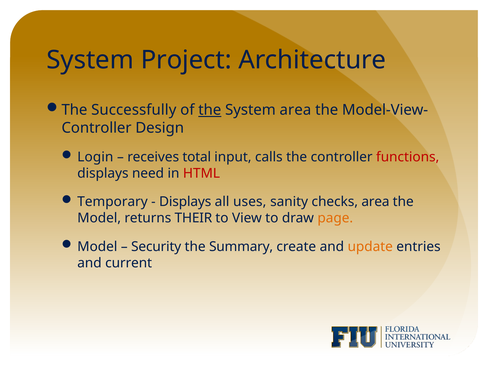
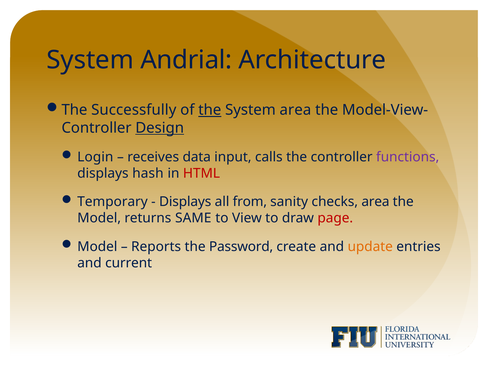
Project: Project -> Andrial (186, 60)
Design underline: none -> present (160, 128)
total: total -> data (197, 157)
functions colour: red -> purple (408, 157)
need: need -> hash (148, 173)
uses: uses -> from (250, 202)
THEIR: THEIR -> SAME (193, 218)
page colour: orange -> red (335, 218)
Security: Security -> Reports (156, 247)
Summary: Summary -> Password (241, 247)
